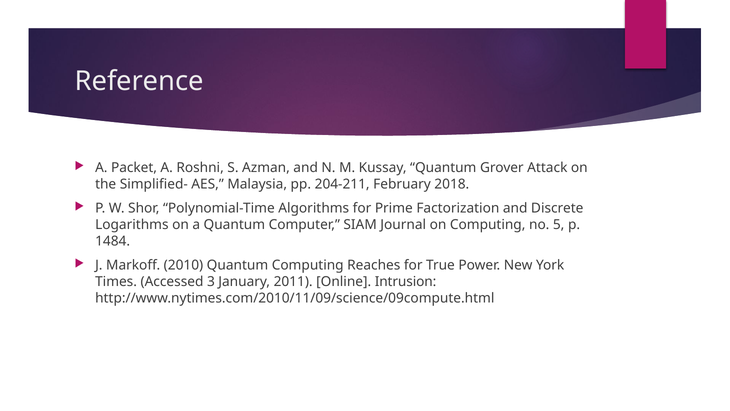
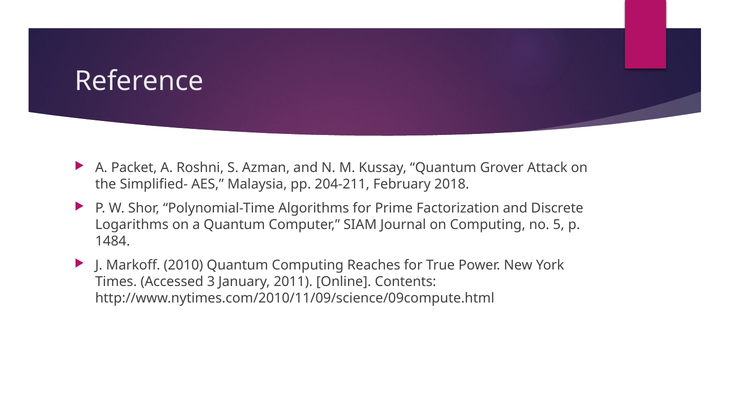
Intrusion: Intrusion -> Contents (405, 282)
